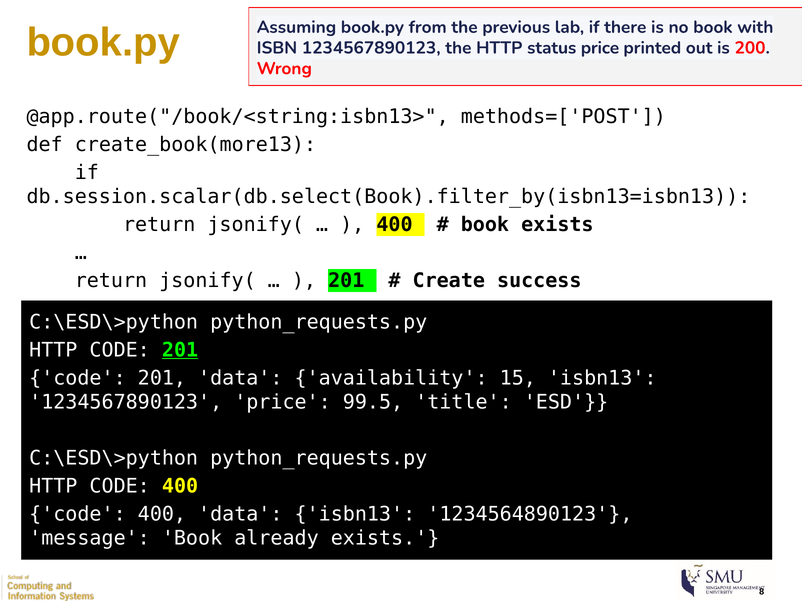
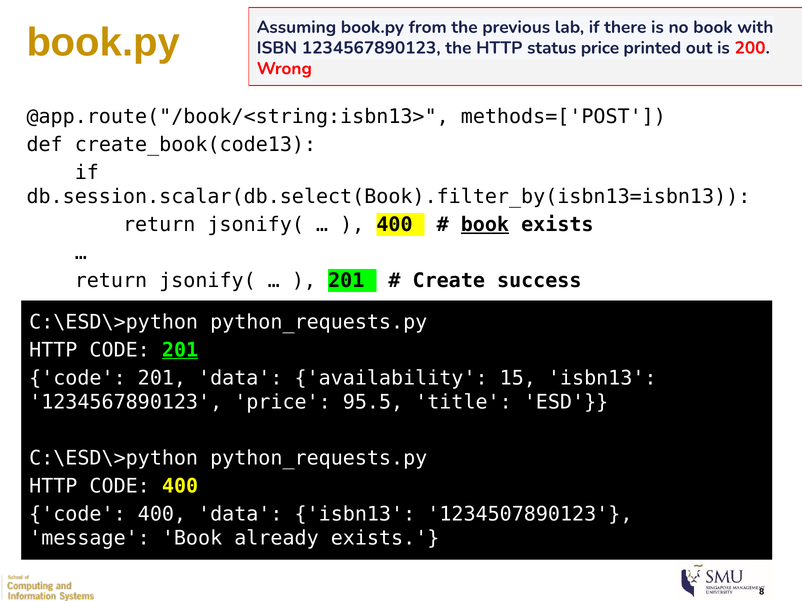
create_book(more13: create_book(more13 -> create_book(code13 (195, 145)
book underline: none -> present (485, 225)
99.5: 99.5 -> 95.5 (373, 402)
1234564890123: 1234564890123 -> 1234507890123 (530, 515)
